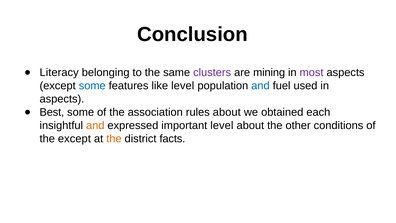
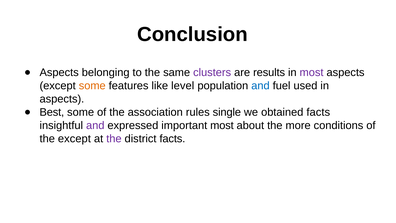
Literacy: Literacy -> Aspects (59, 73)
mining: mining -> results (269, 73)
some colour: blue -> orange (92, 86)
rules about: about -> single (227, 112)
obtained each: each -> facts (318, 112)
and colour: orange -> purple (95, 125)
important level: level -> most (222, 125)
other: other -> more (298, 125)
the colour: orange -> purple (114, 139)
